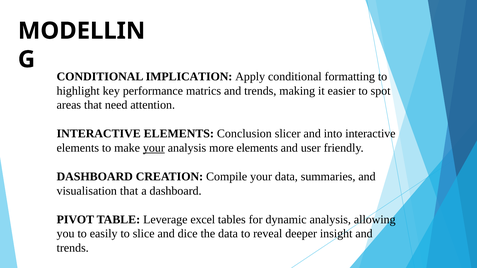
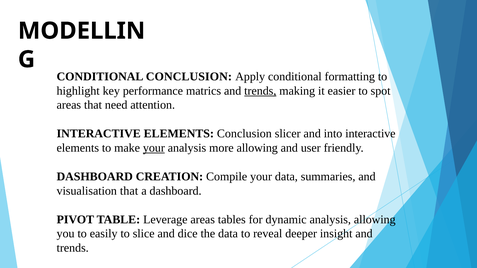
CONDITIONAL IMPLICATION: IMPLICATION -> CONCLUSION (189, 77)
trends underline: none -> present (260, 91)
more elements: elements -> allowing (257, 148)
Leverage excel: excel -> areas (203, 220)
